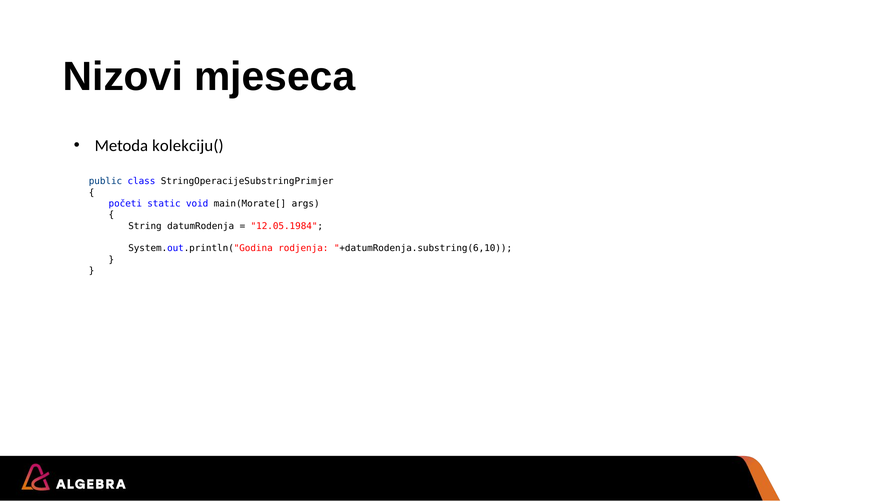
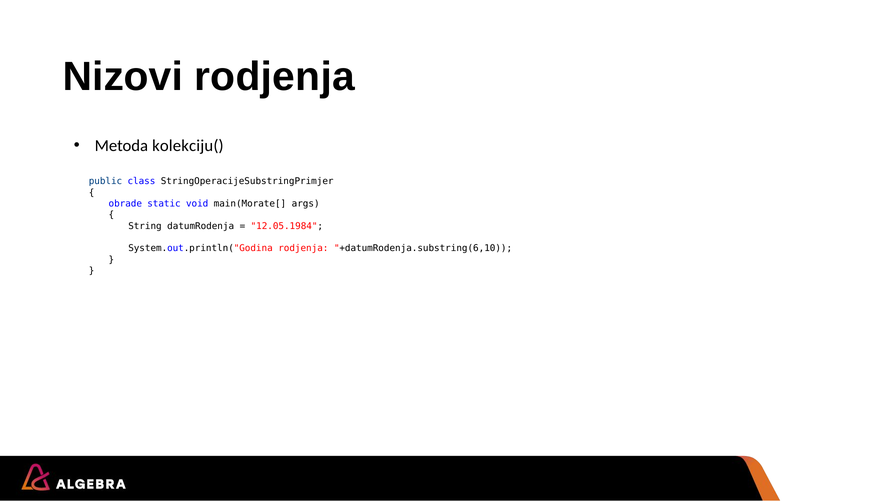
Nizovi mjeseca: mjeseca -> rodjenja (275, 77)
početi: početi -> obrade (125, 204)
